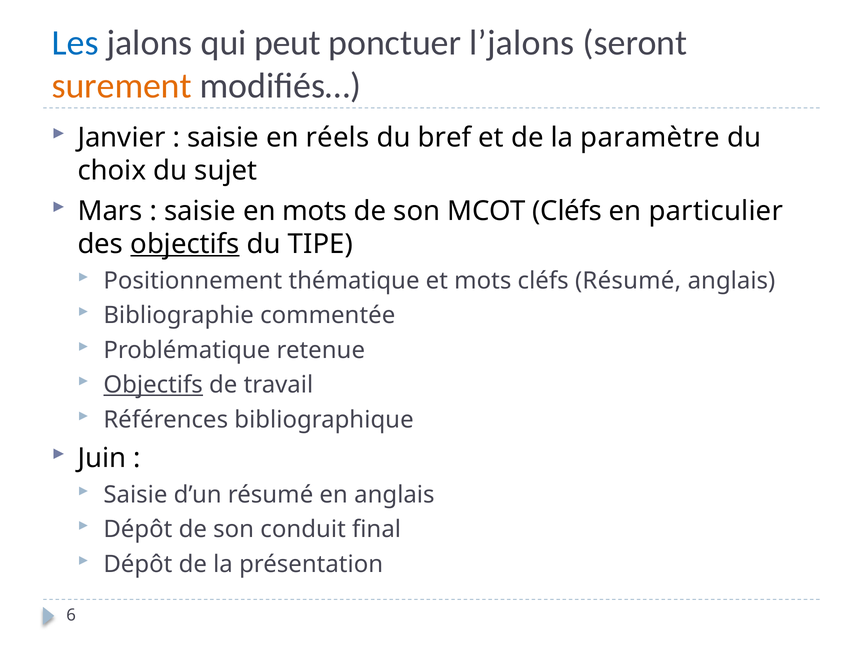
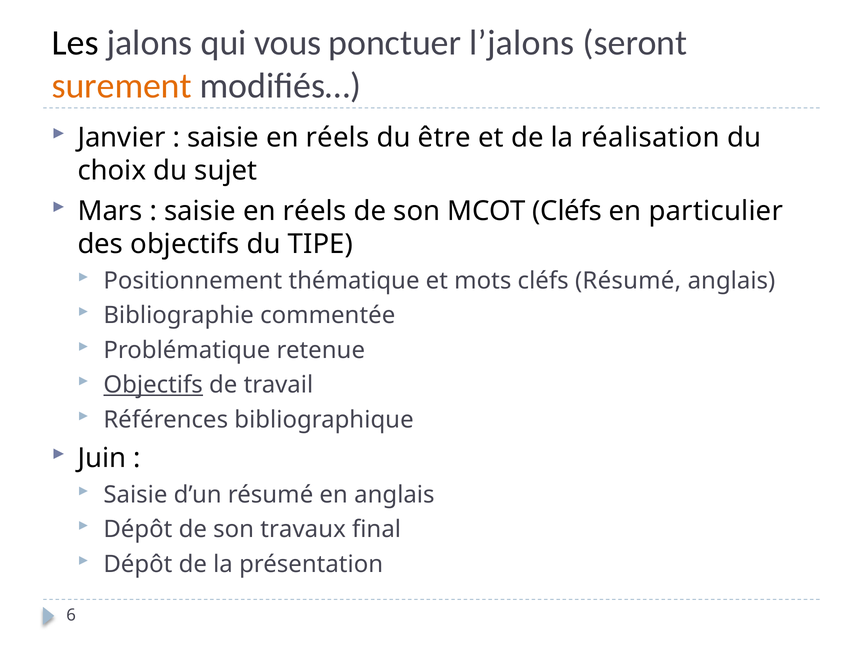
Les colour: blue -> black (75, 43)
peut: peut -> vous (288, 43)
bref: bref -> être (444, 138)
paramètre: paramètre -> réalisation (650, 138)
mots: mots -> réels (315, 211)
objectifs underline: present -> none (185, 244)
conduit: conduit -> travaux (303, 530)
